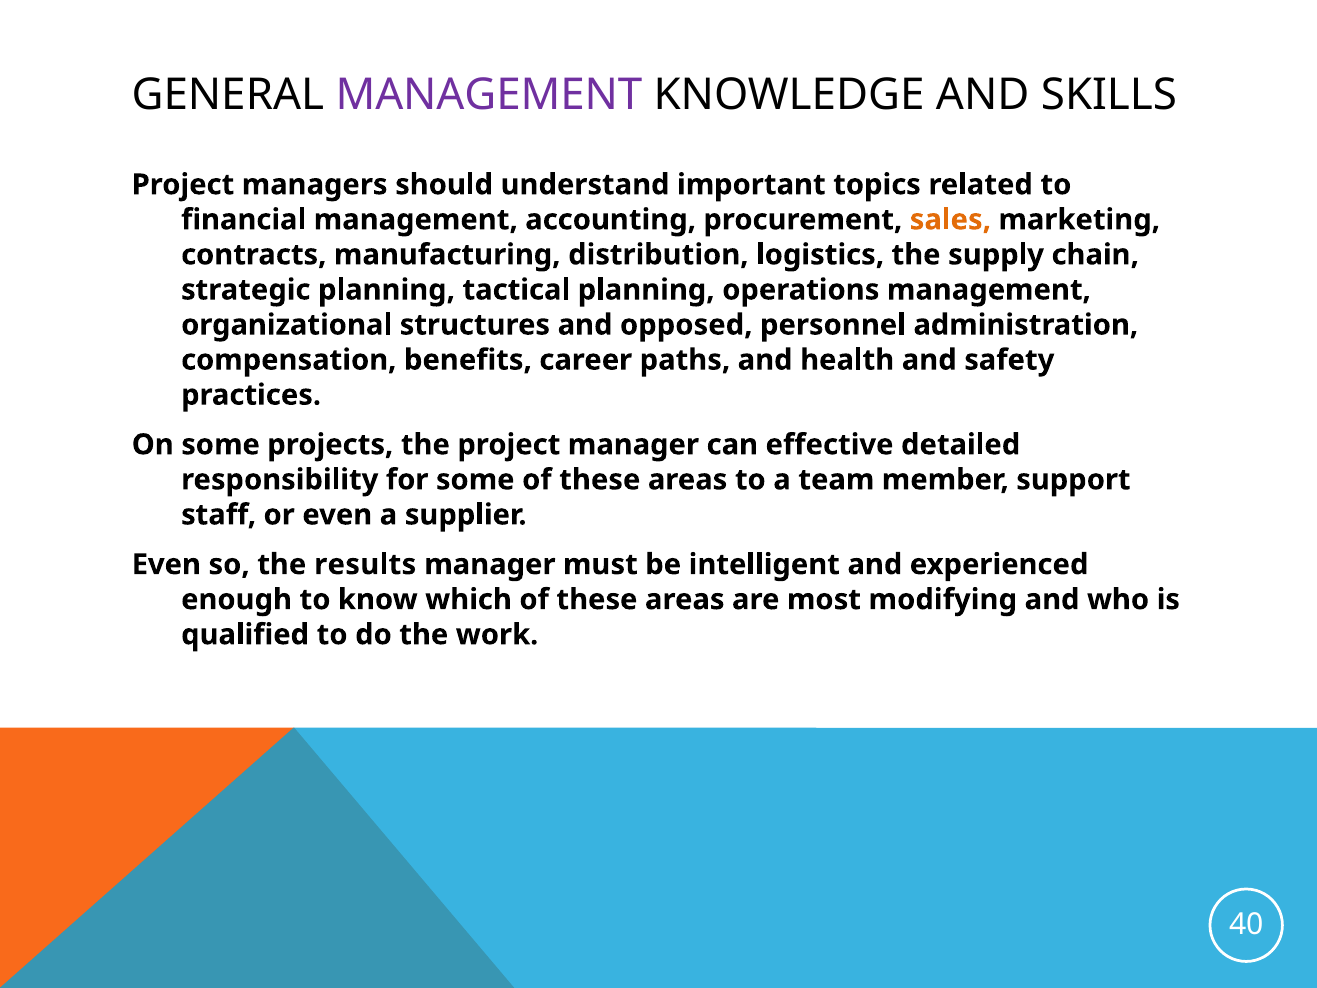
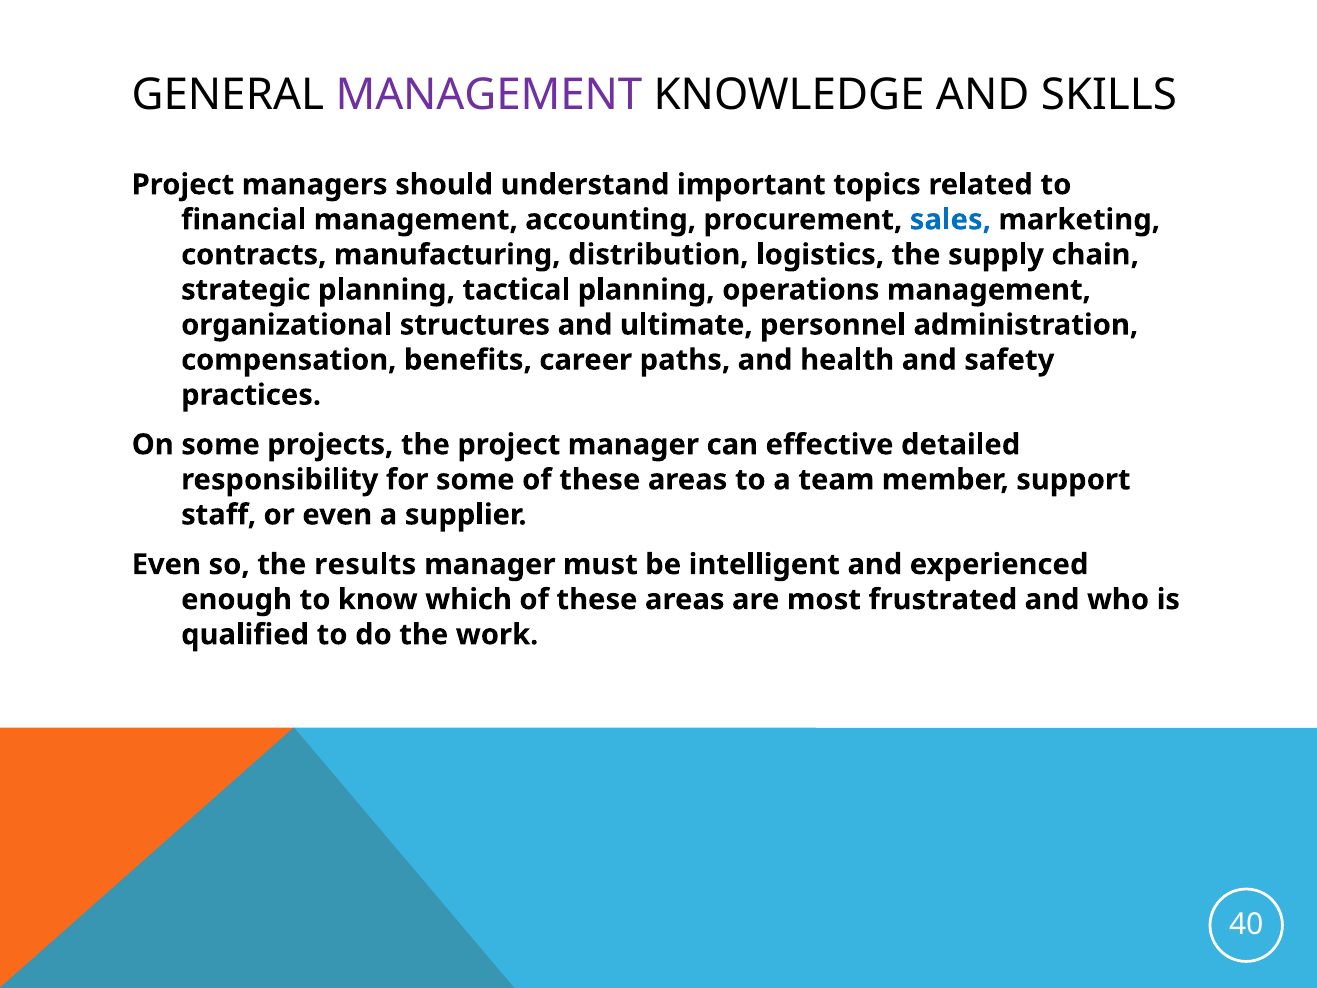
sales colour: orange -> blue (950, 220)
opposed: opposed -> ultimate (686, 325)
modifying: modifying -> frustrated (943, 599)
